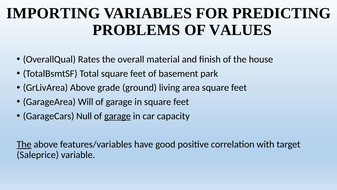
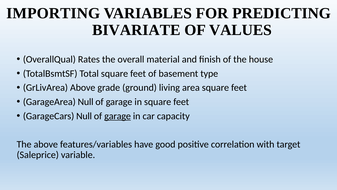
PROBLEMS: PROBLEMS -> BIVARIATE (136, 30)
park: park -> type (209, 73)
GarageArea Will: Will -> Null (86, 102)
The underline: present -> none (24, 144)
